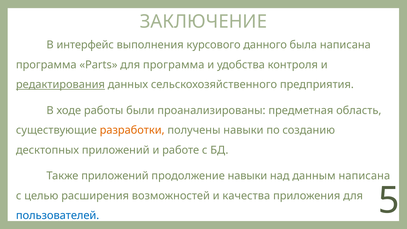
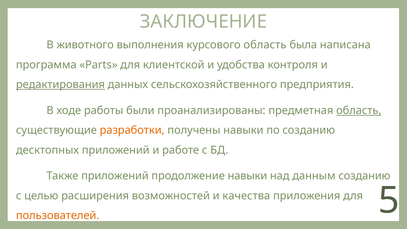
интерфейс: интерфейс -> животного (85, 45)
курсового данного: данного -> область (265, 45)
для программа: программа -> клиентской (174, 65)
область underline: none -> present (359, 110)
данным написана: написана -> созданию (364, 176)
пользователей colour: blue -> orange (58, 216)
